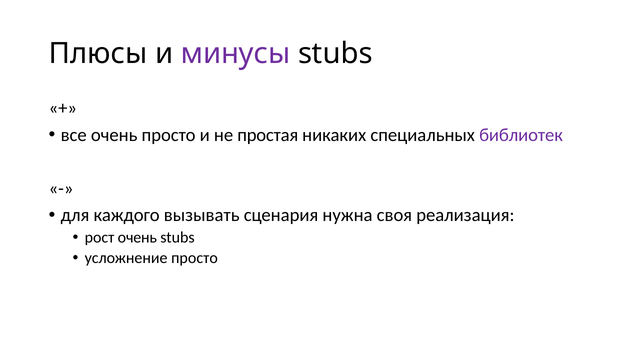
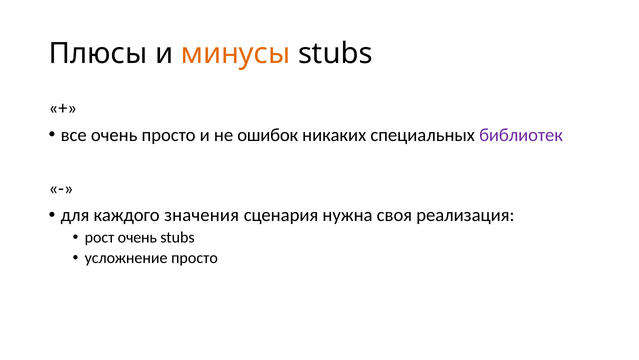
минусы colour: purple -> orange (236, 54)
простая: простая -> ошибок (268, 135)
вызывать: вызывать -> значения (202, 215)
